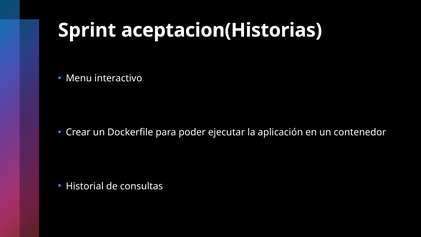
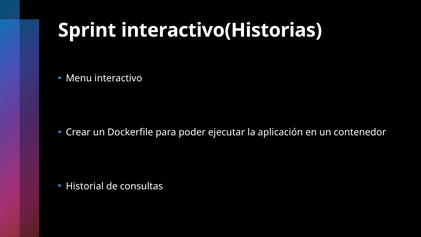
aceptacion(Historias: aceptacion(Historias -> interactivo(Historias (222, 30)
